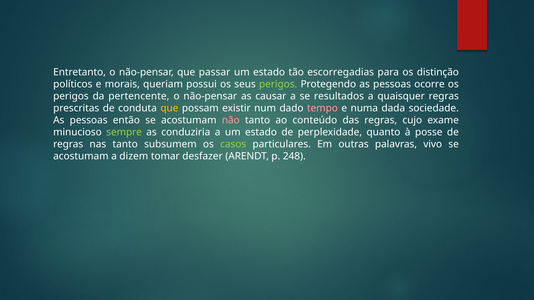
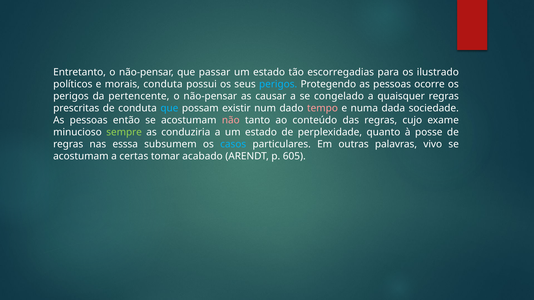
distinção: distinção -> ilustrado (438, 72)
morais queriam: queriam -> conduta (163, 84)
perigos colour: light green -> light blue (278, 84)
resultados: resultados -> congelado (339, 96)
que colour: yellow -> light blue (169, 108)
nas tanto: tanto -> esssa (125, 144)
casos colour: light green -> light blue (233, 144)
dizem: dizem -> certas (134, 156)
desfazer: desfazer -> acabado (203, 156)
248: 248 -> 605 (294, 156)
